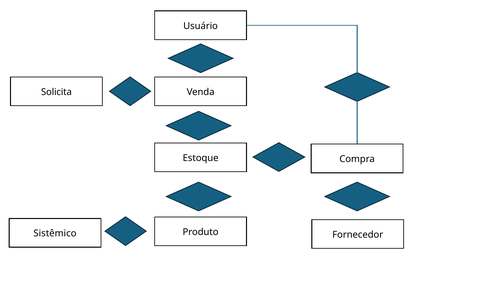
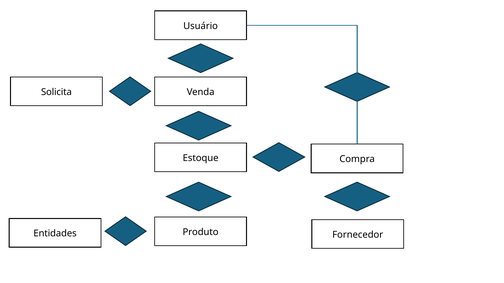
Sistêmico: Sistêmico -> Entidades (55, 234)
